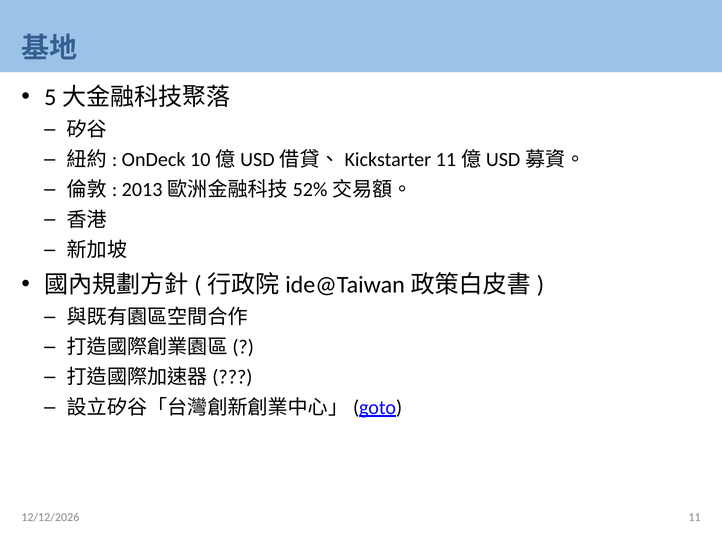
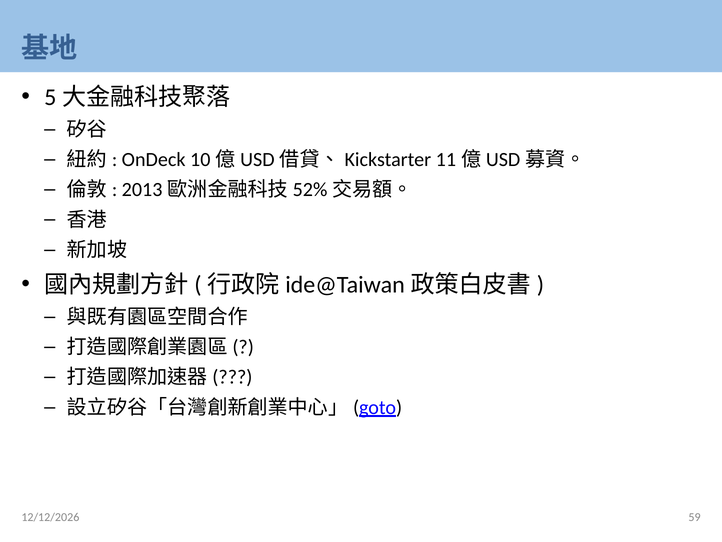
11: 11 -> 59 (695, 517)
